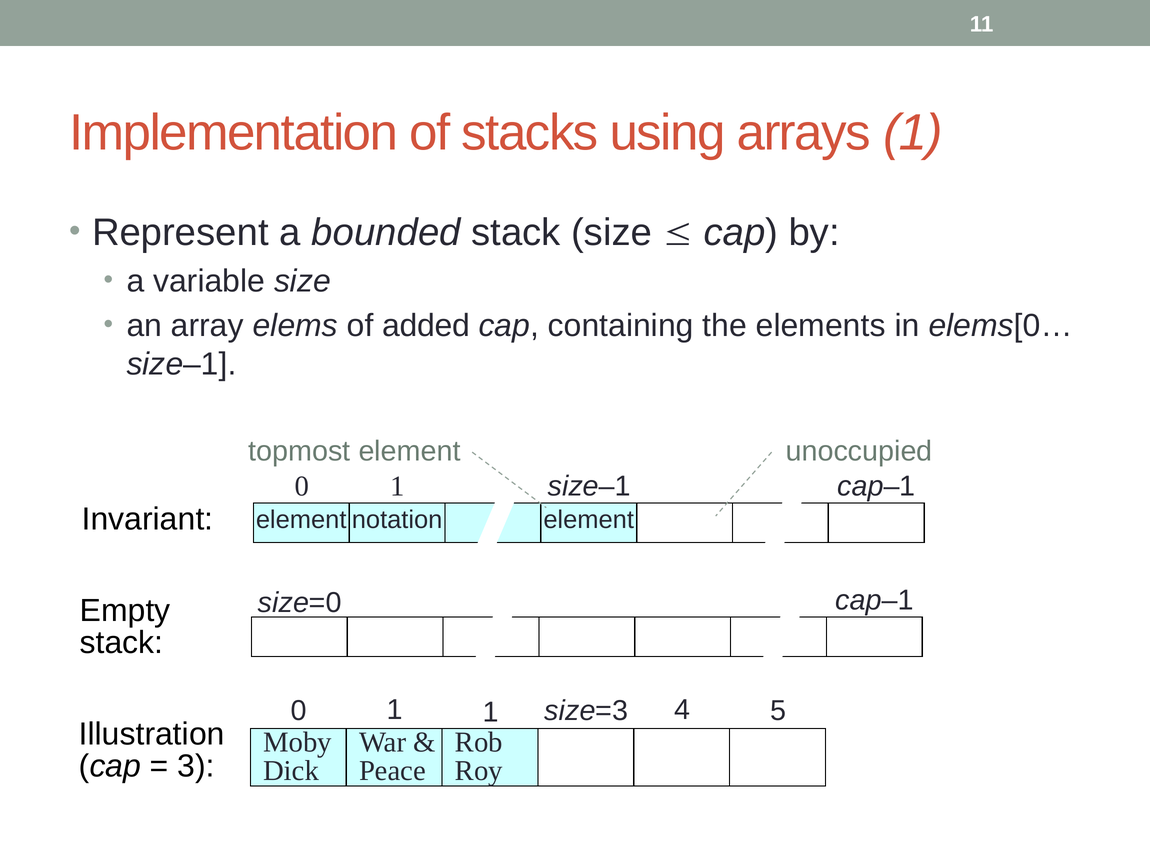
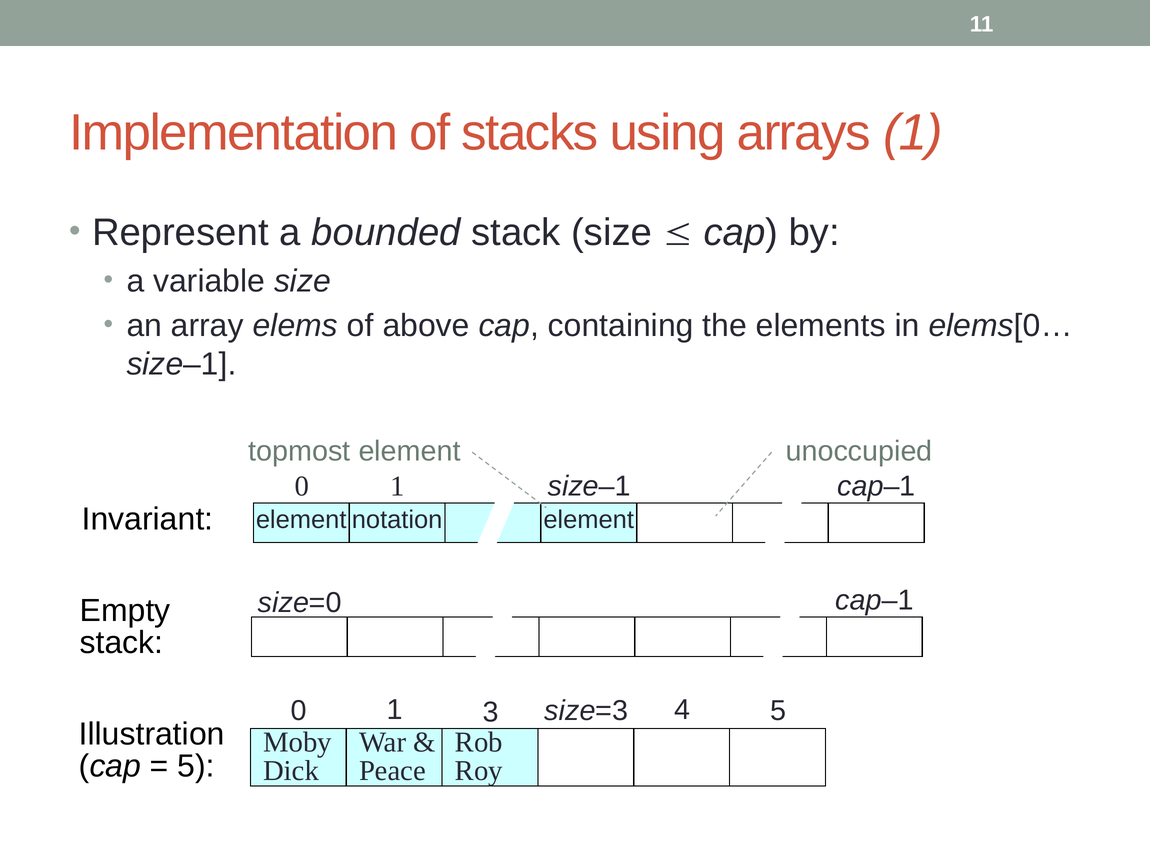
added: added -> above (426, 326)
1: 1 -> 3 (491, 712)
3: 3 -> 5 (196, 766)
